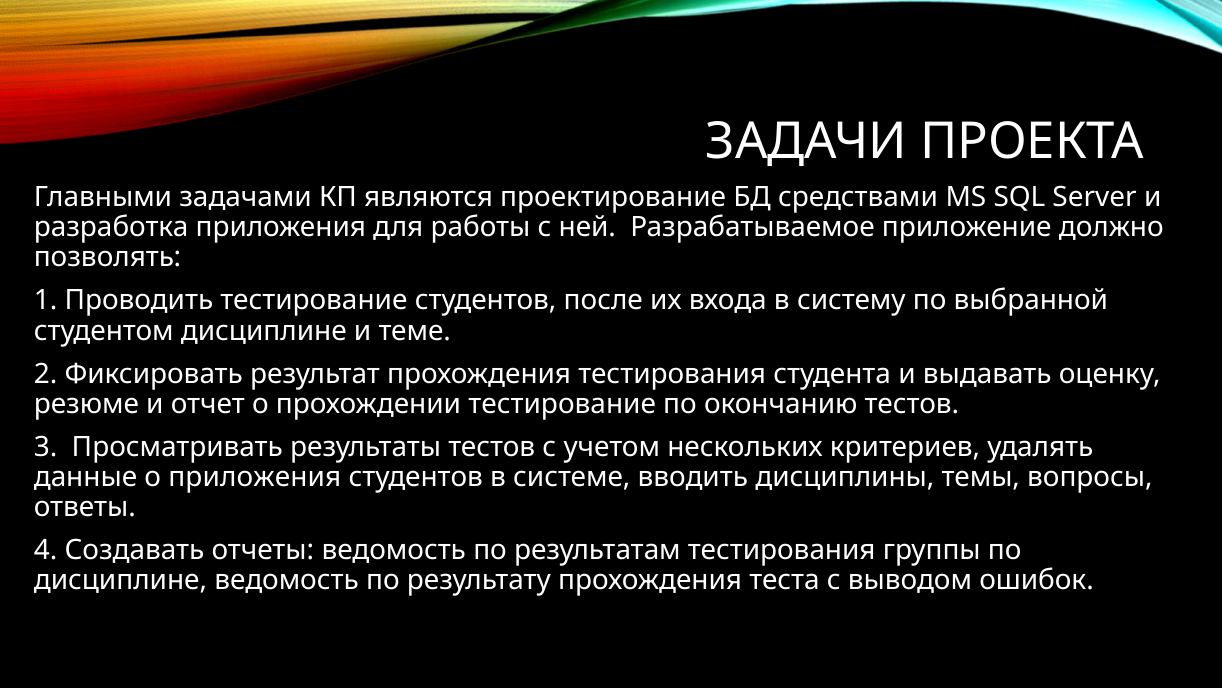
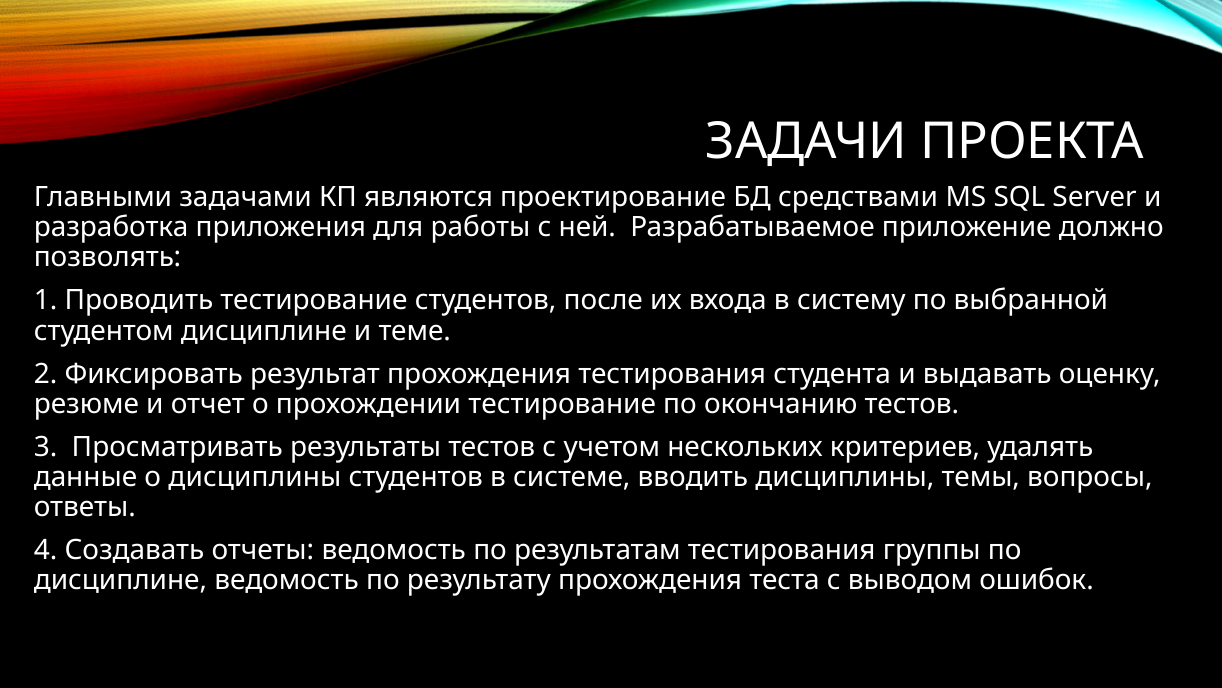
о приложения: приложения -> дисциплины (255, 477)
